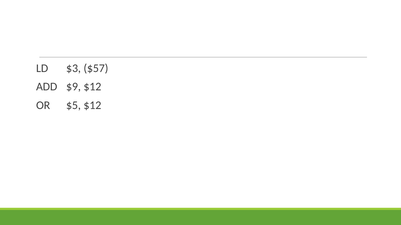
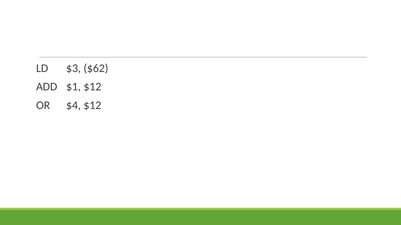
$57: $57 -> $62 (96, 68)
$9: $9 -> $1 (74, 87)
$5: $5 -> $4 (74, 105)
